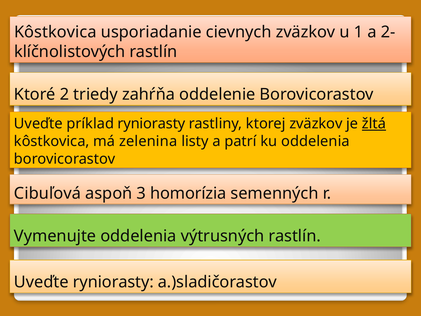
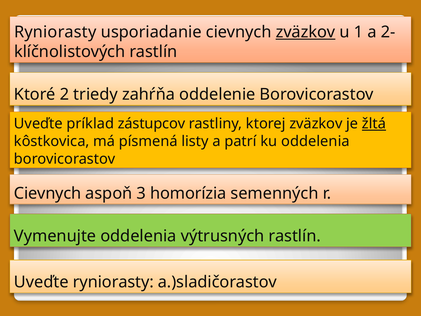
Kôstkovica: Kôstkovica -> Ryniorasty (55, 32)
zväzkov underline: none -> present (306, 32)
príklad ryniorasty: ryniorasty -> zástupcov (151, 124)
zelenina: zelenina -> písmená (148, 141)
Cibuľová: Cibuľová -> Cievnych (48, 193)
